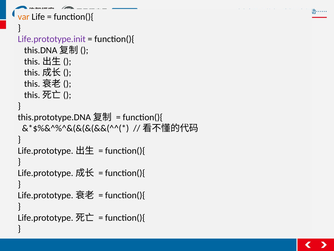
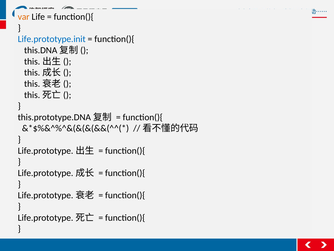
Life.prototype.init colour: purple -> blue (52, 39)
